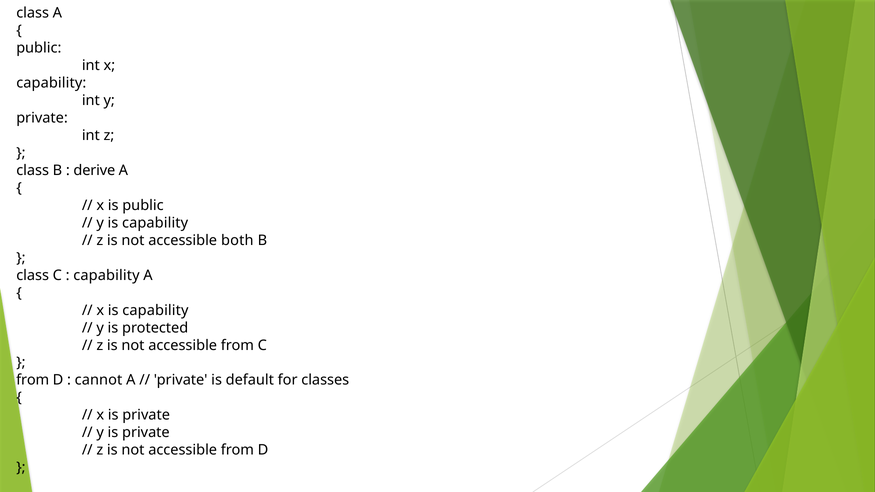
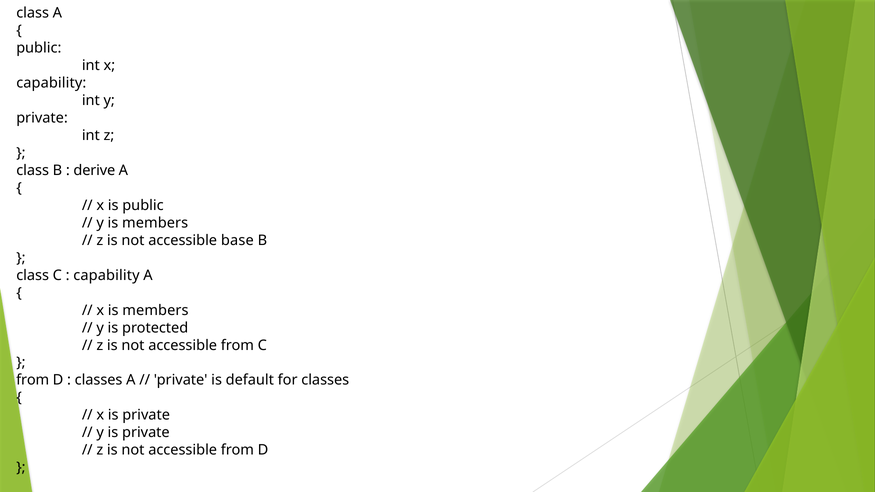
y is capability: capability -> members (155, 223)
both: both -> base (237, 240)
x is capability: capability -> members (155, 310)
cannot: cannot -> classes (99, 380)
